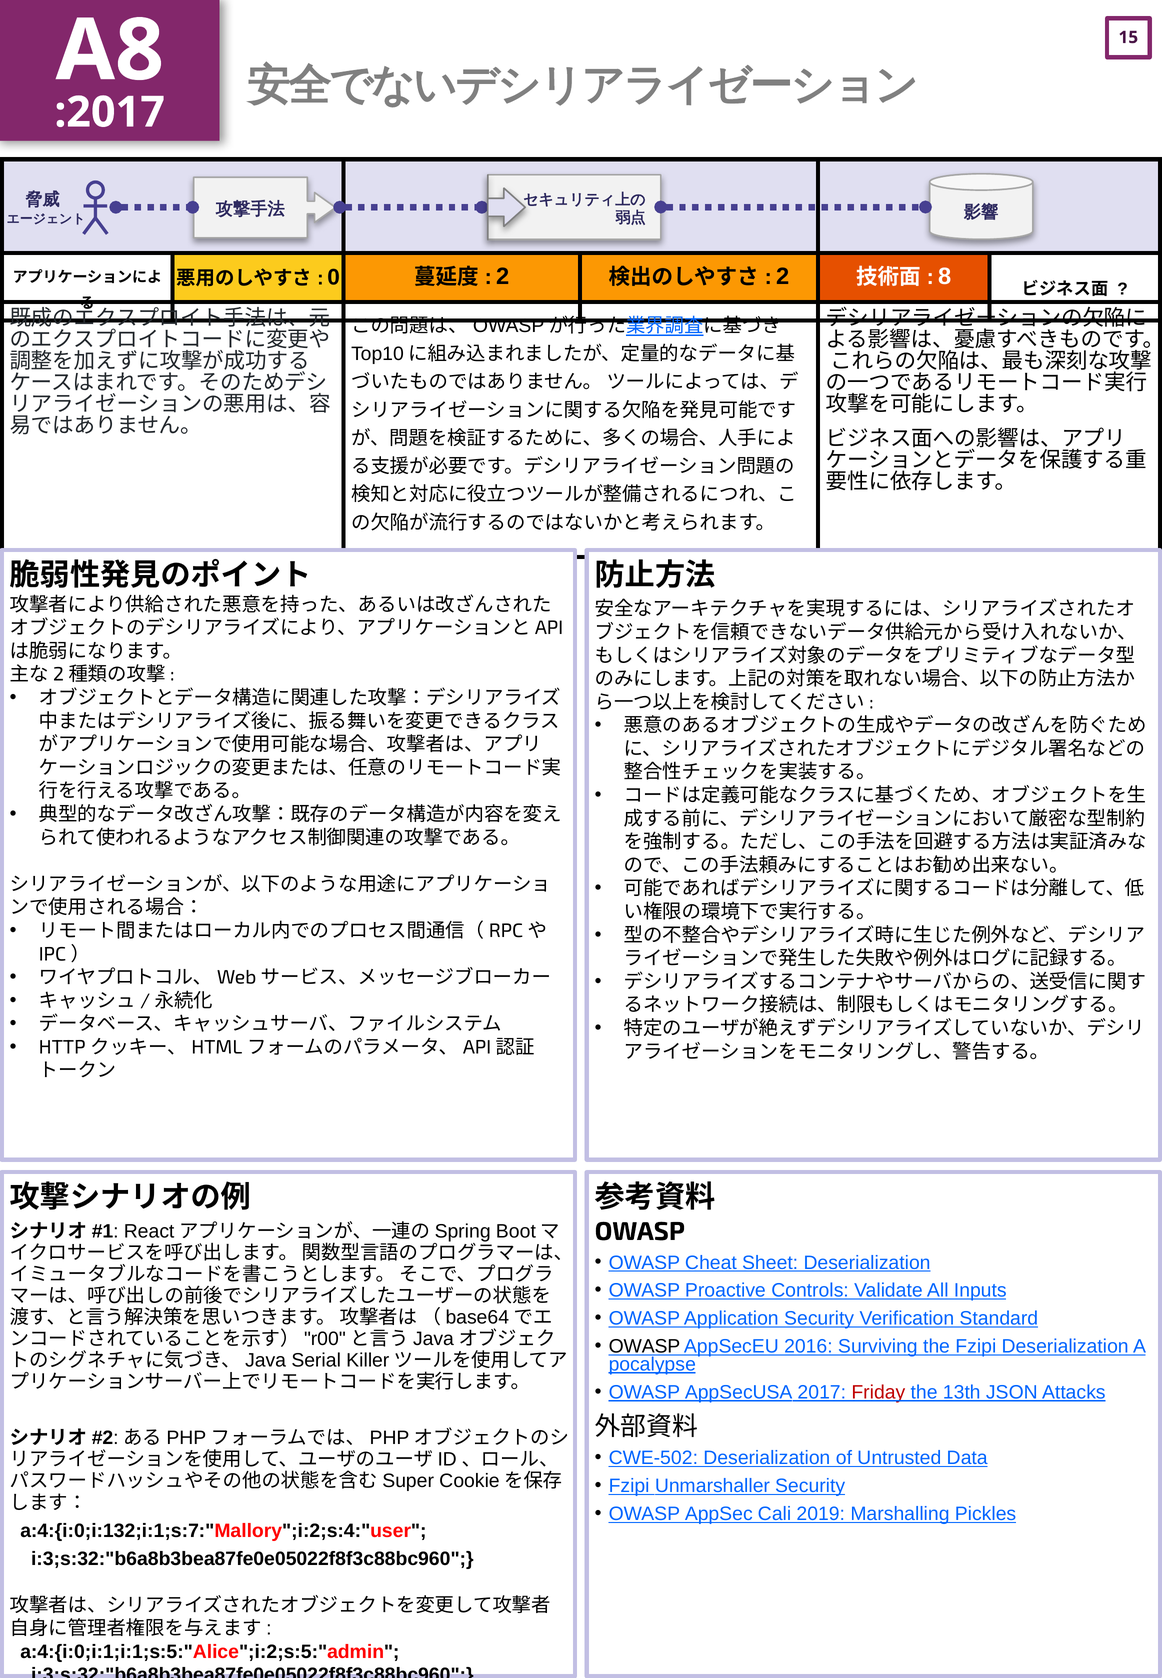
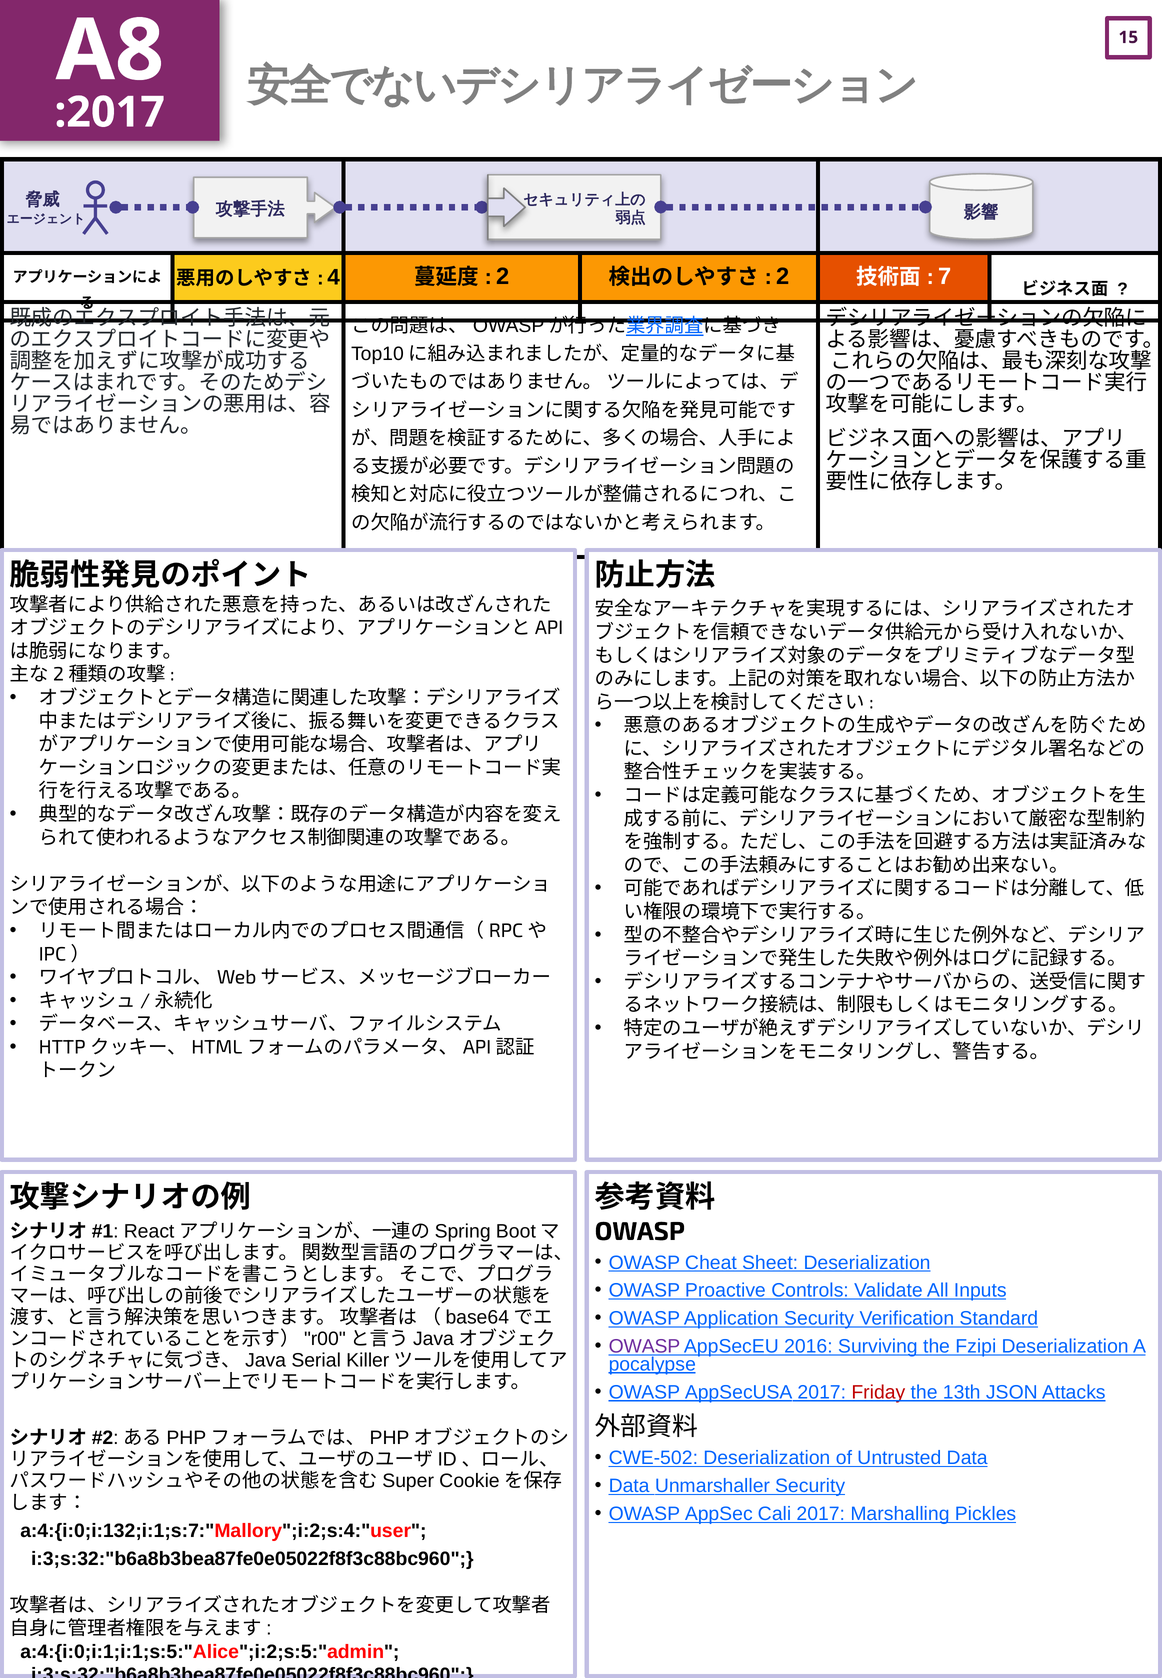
0: 0 -> 4 (334, 277)
8: 8 -> 7 (945, 276)
OWASP colour: black -> purple (644, 1347)
Fzipi: Fzipi -> Data (629, 1486)
Cali 2019: 2019 -> 2017 (821, 1514)
